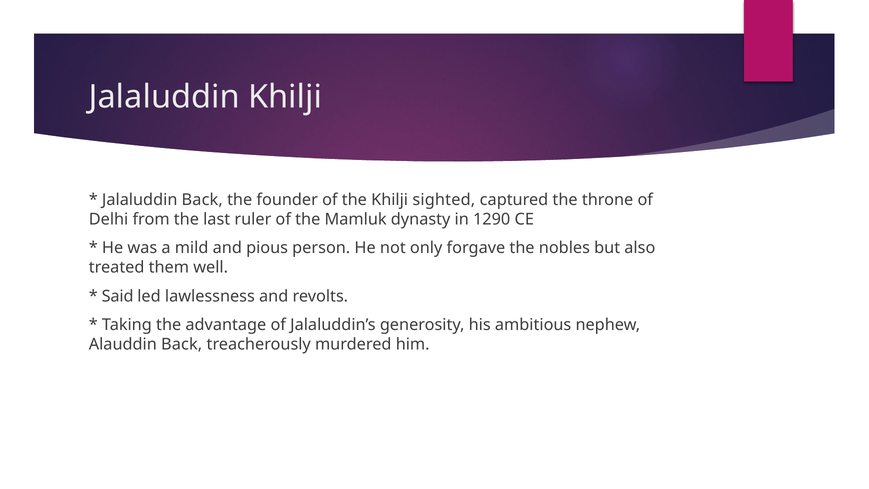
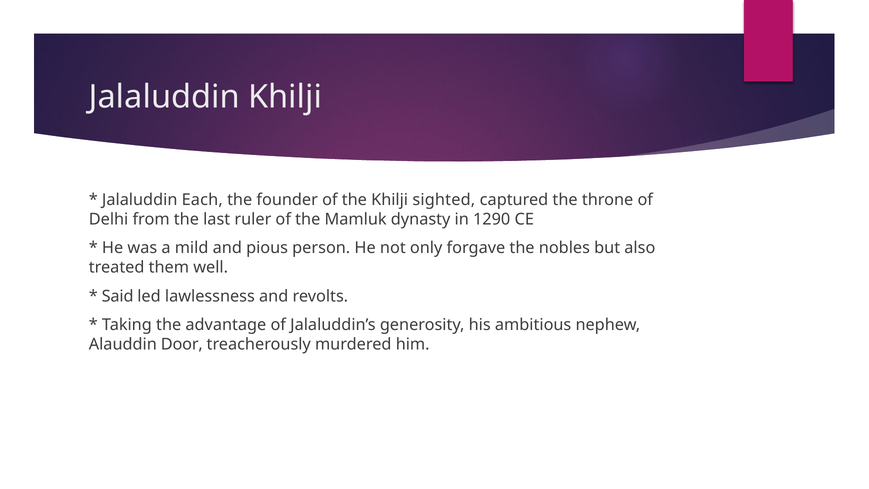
Jalaluddin Back: Back -> Each (202, 200)
Alauddin Back: Back -> Door (182, 344)
